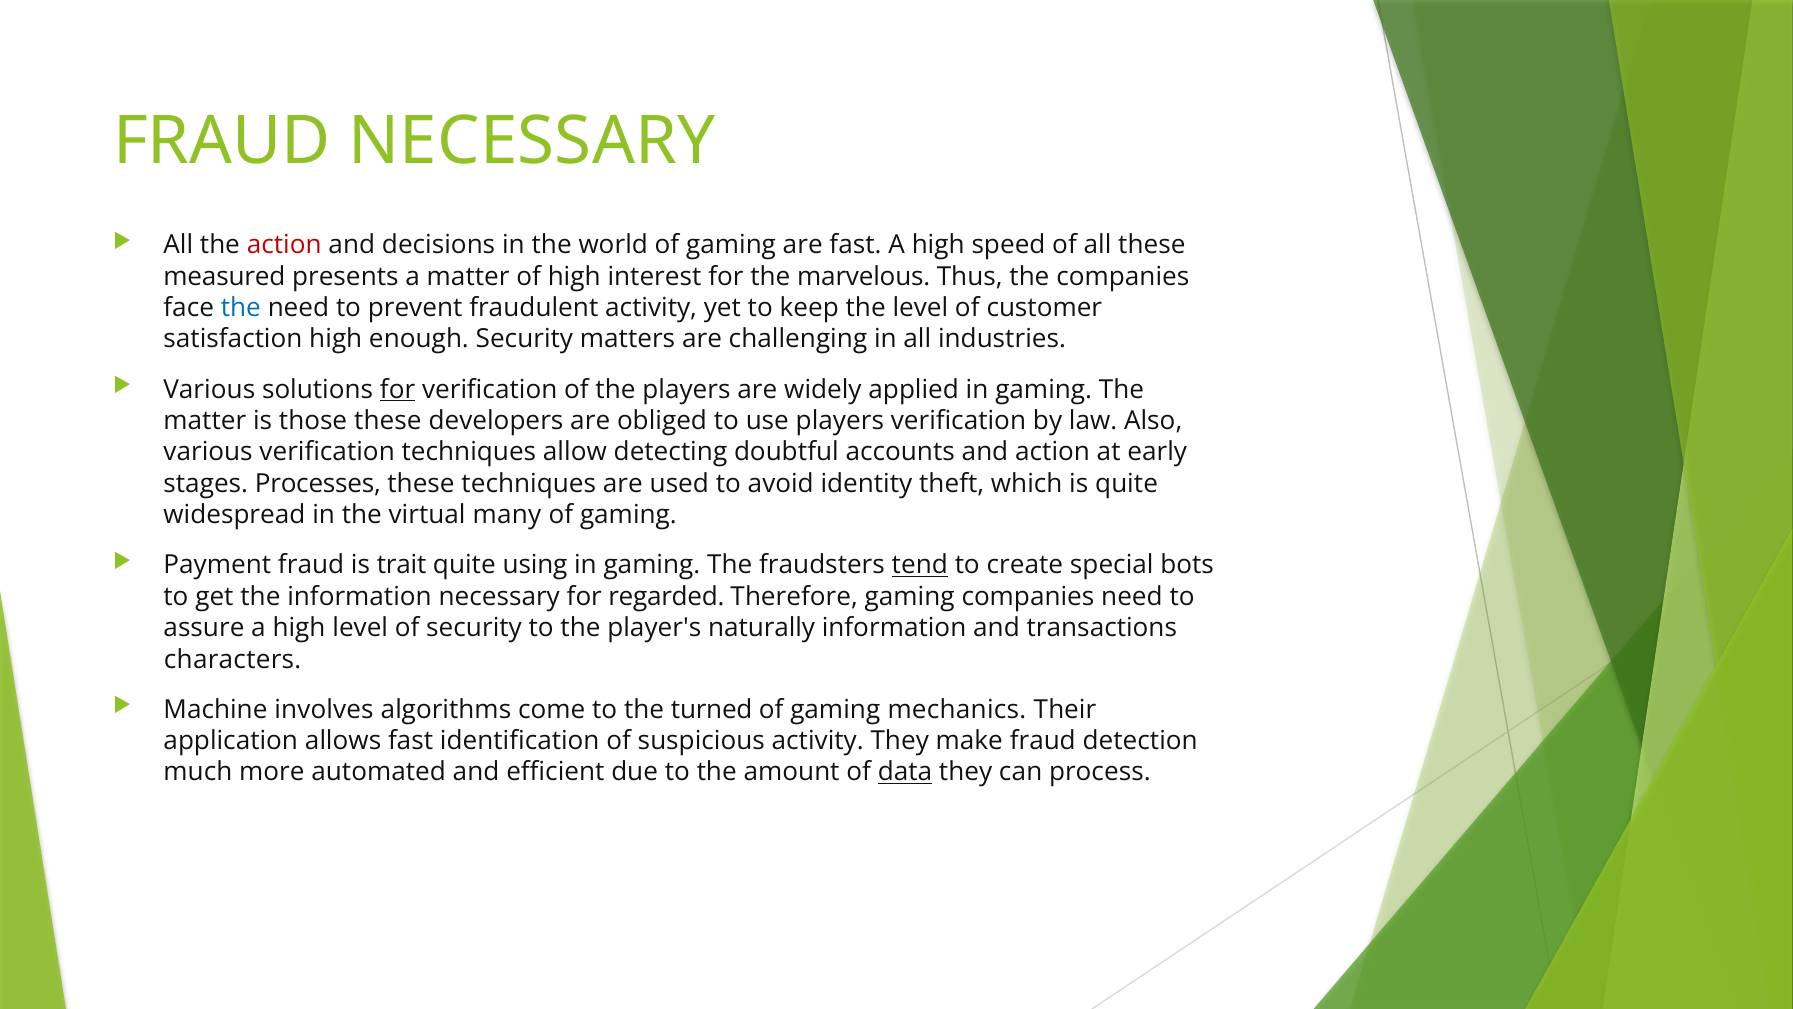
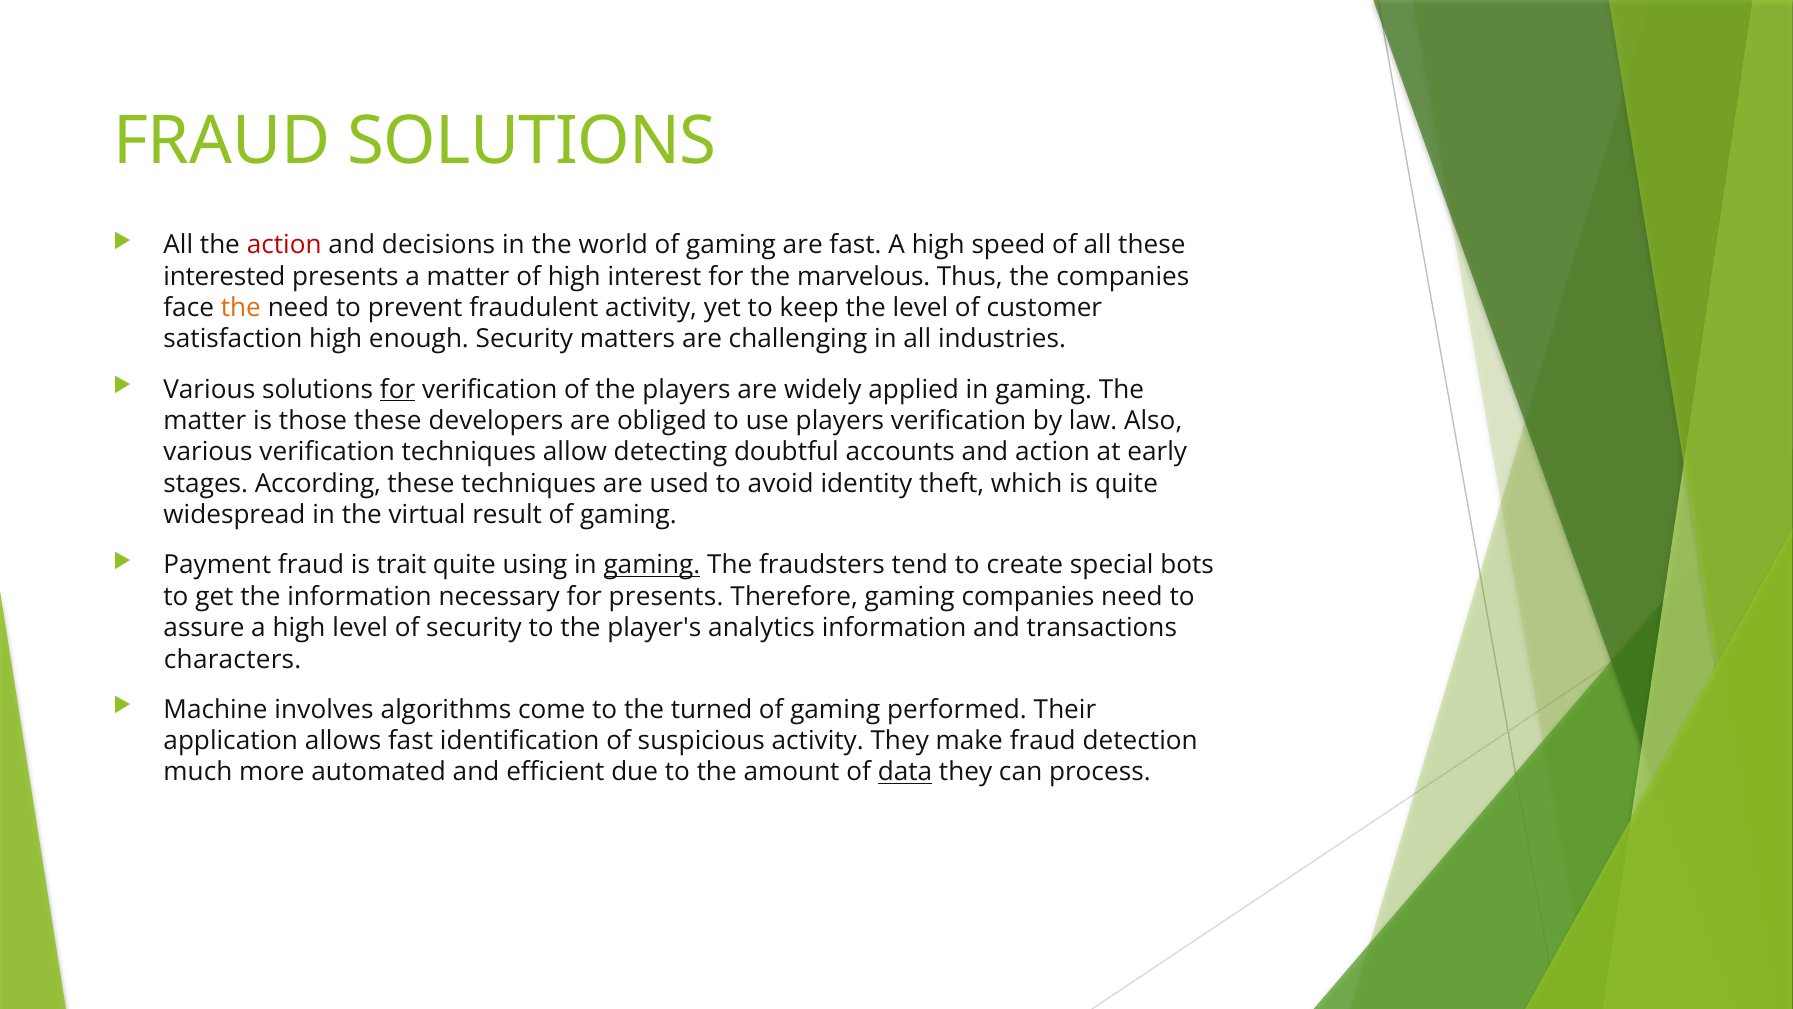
FRAUD NECESSARY: NECESSARY -> SOLUTIONS (532, 141)
measured: measured -> interested (224, 276)
the colour: blue -> orange (241, 308)
Processes: Processes -> According (318, 483)
many: many -> result (507, 515)
gaming underline: none -> present (652, 565)
tend underline: present -> none (920, 565)
for regarded: regarded -> presents (666, 596)
naturally: naturally -> analytics (761, 628)
mechanics: mechanics -> performed (957, 709)
